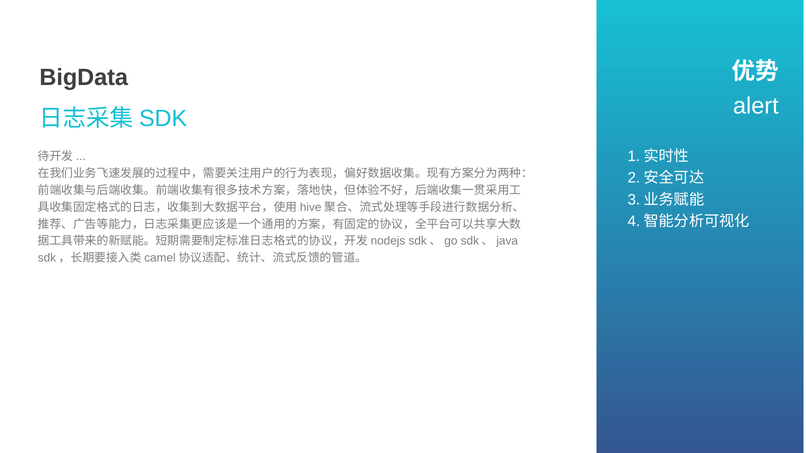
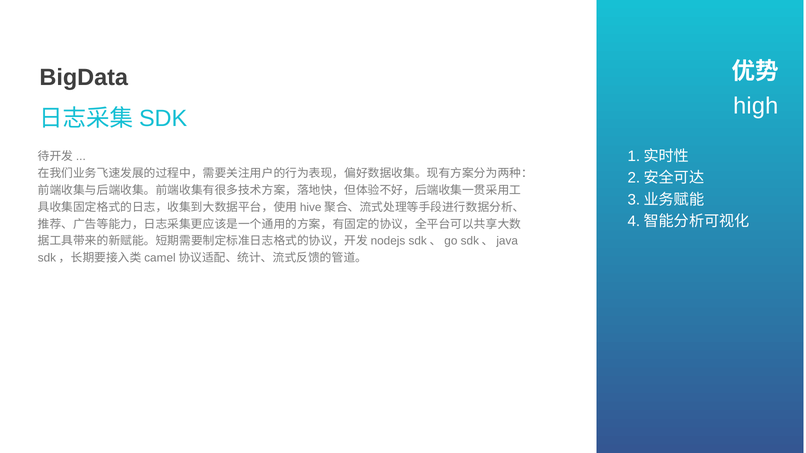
alert: alert -> high (756, 106)
